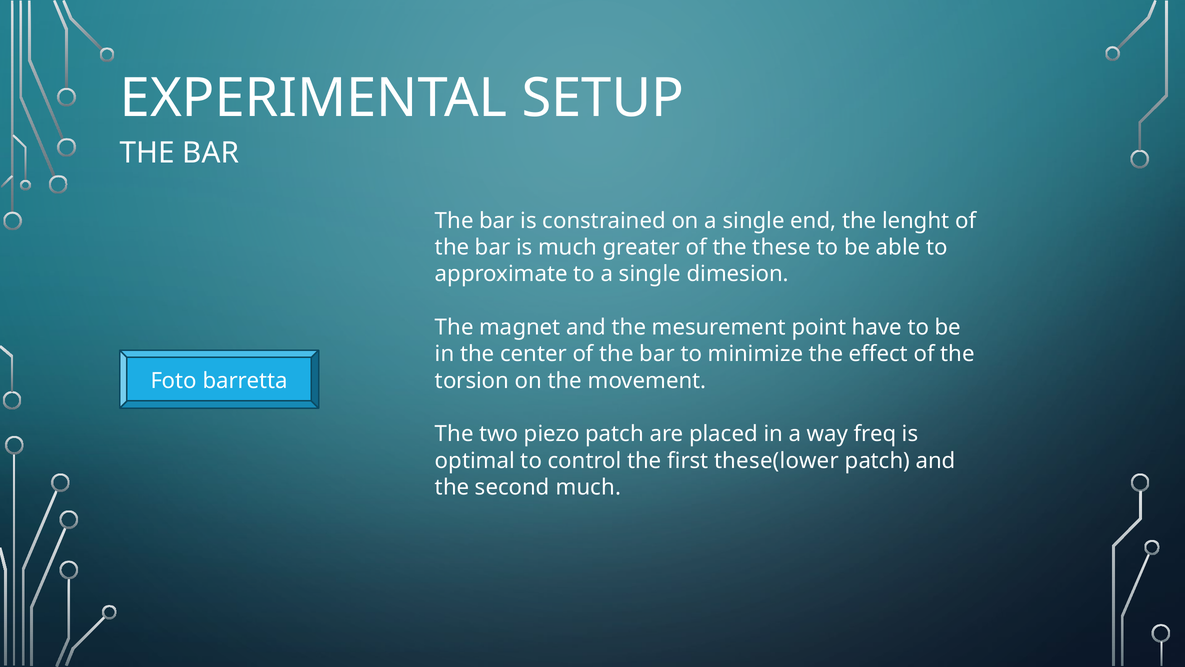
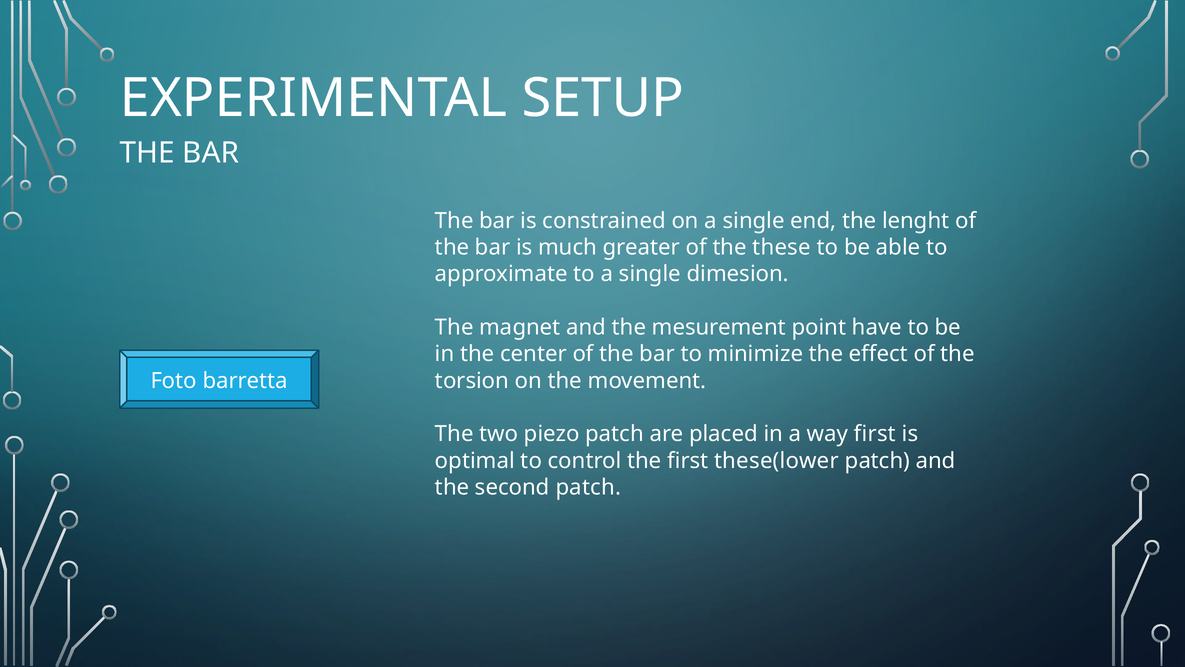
way freq: freq -> first (875, 434)
second much: much -> patch (588, 487)
